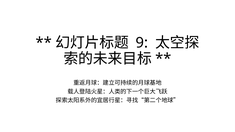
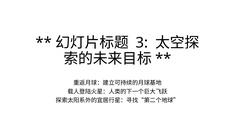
9: 9 -> 3 (142, 43)
